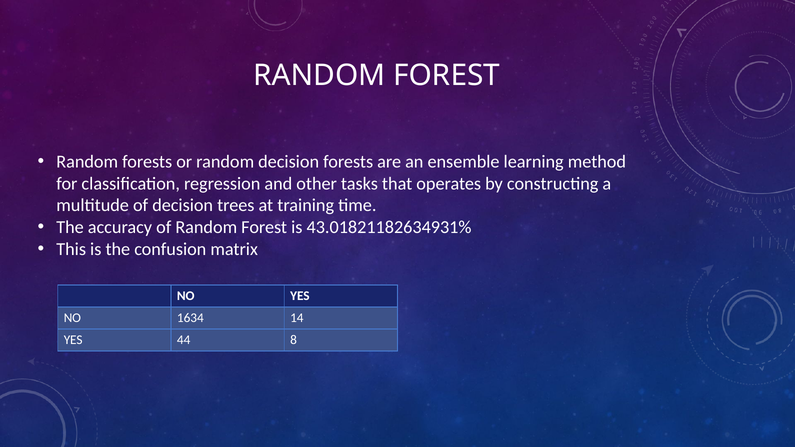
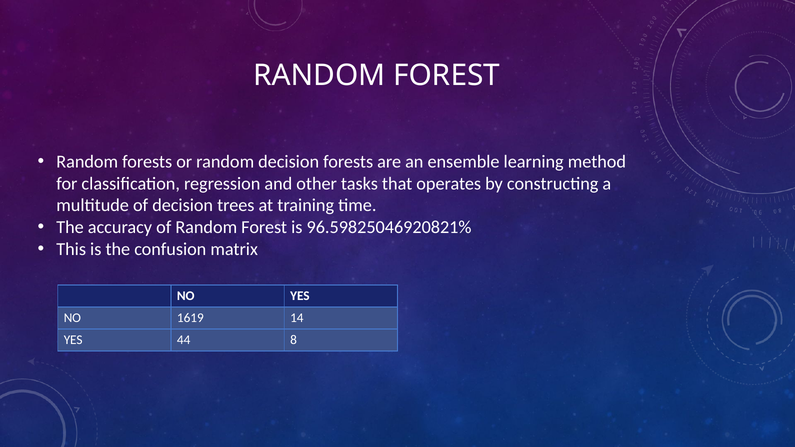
43.01821182634931%: 43.01821182634931% -> 96.59825046920821% (389, 227)
1634: 1634 -> 1619 (190, 318)
